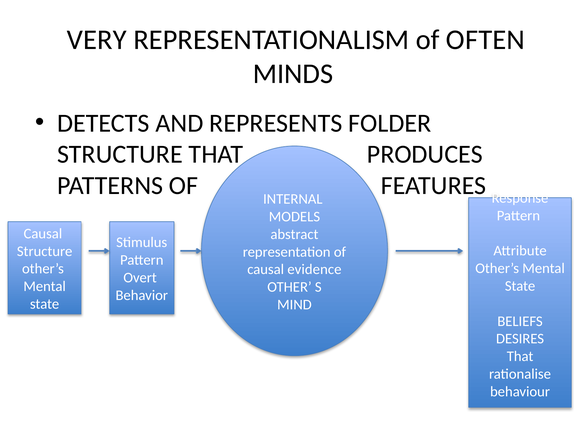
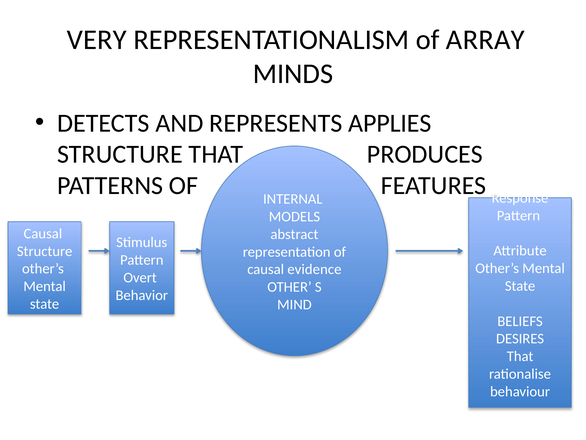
OFTEN: OFTEN -> ARRAY (485, 40)
FOLDER: FOLDER -> APPLIES (390, 123)
